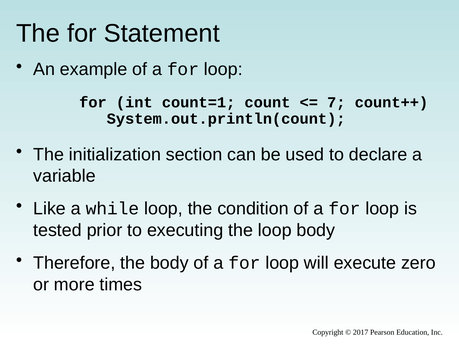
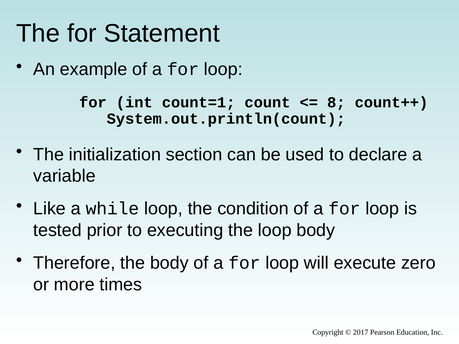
7: 7 -> 8 (336, 102)
